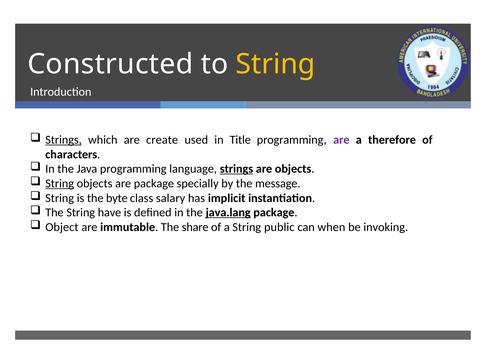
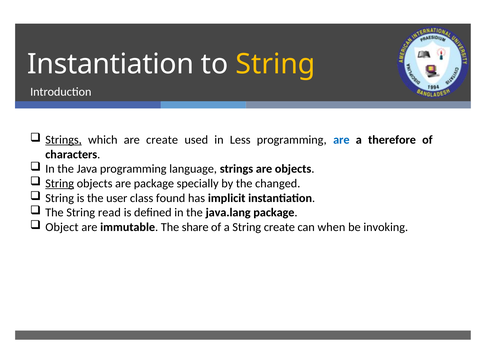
Constructed: Constructed -> Instantiation (111, 64)
Title: Title -> Less (240, 140)
are colour: purple -> blue (341, 140)
strings underline: present -> none (236, 169)
message: message -> changed (278, 184)
byte: byte -> user (117, 198)
salary: salary -> found (171, 198)
have: have -> read (109, 213)
java.lang underline: present -> none (228, 213)
String public: public -> create (279, 227)
